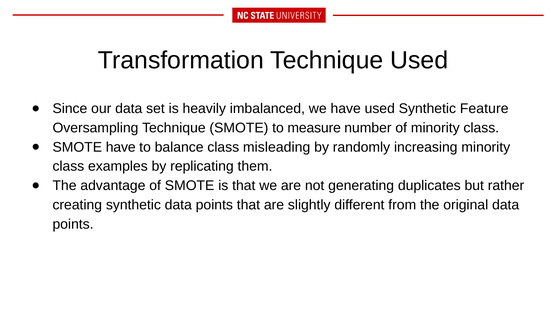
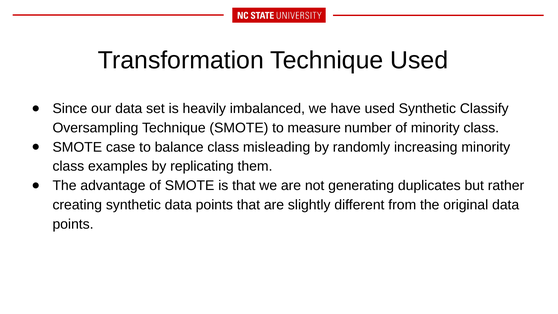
Feature: Feature -> Classify (484, 109)
SMOTE have: have -> case (121, 147)
